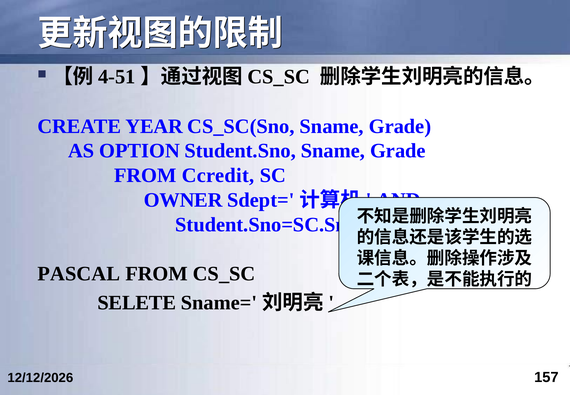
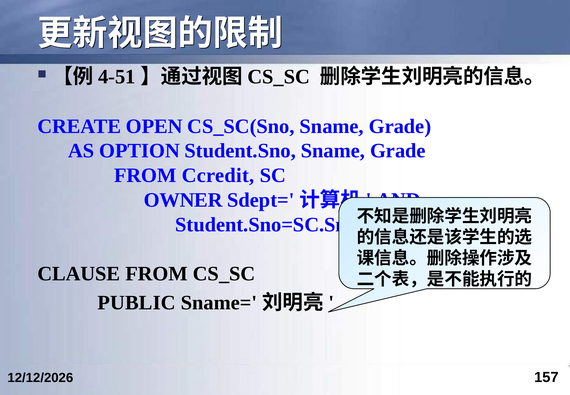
YEAR: YEAR -> OPEN (154, 126)
PASCAL: PASCAL -> CLAUSE (79, 274)
SELETE: SELETE -> PUBLIC (137, 303)
